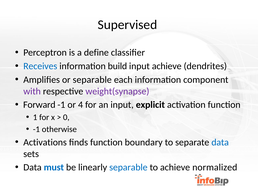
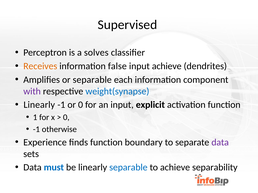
define: define -> solves (96, 53)
Receives colour: blue -> orange (40, 66)
build: build -> false (117, 66)
weight(synapse colour: purple -> blue (117, 91)
Forward: Forward -> Linearly (39, 105)
or 4: 4 -> 0 (81, 105)
Activations: Activations -> Experience (45, 143)
data colour: blue -> purple (220, 143)
normalized: normalized -> separability (215, 168)
